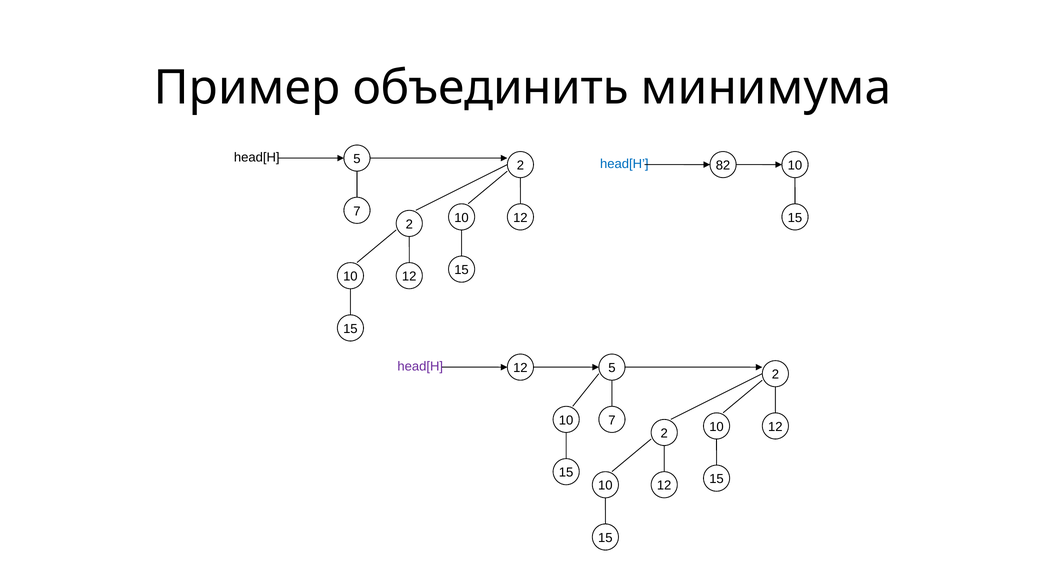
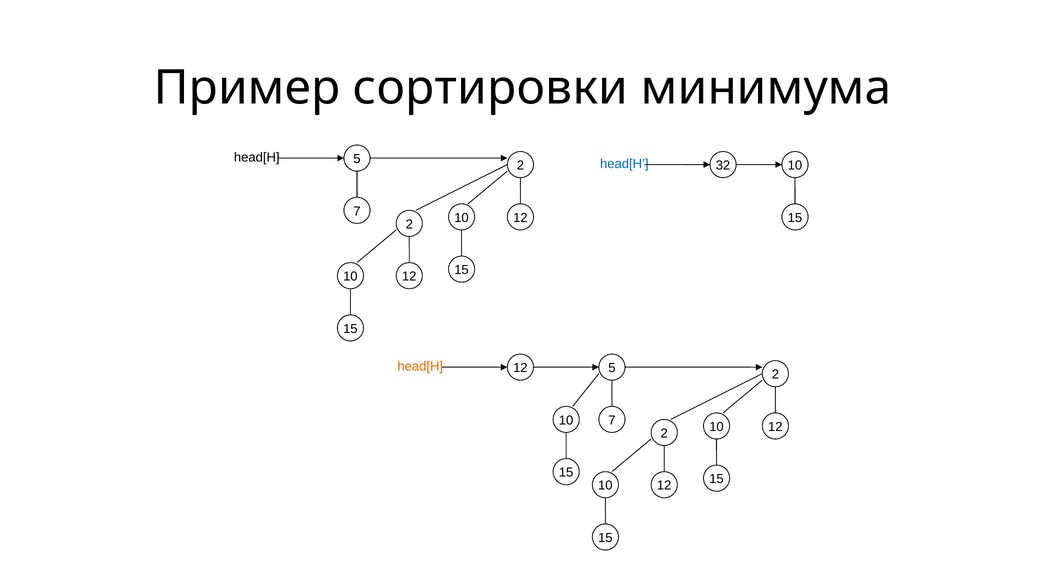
объединить: объединить -> сортировки (490, 88)
82: 82 -> 32 (723, 166)
head[H colour: purple -> orange (420, 367)
